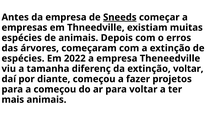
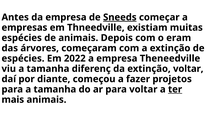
erros: erros -> eram (179, 38)
para a começou: começou -> tamanha (55, 89)
ter underline: none -> present (175, 89)
